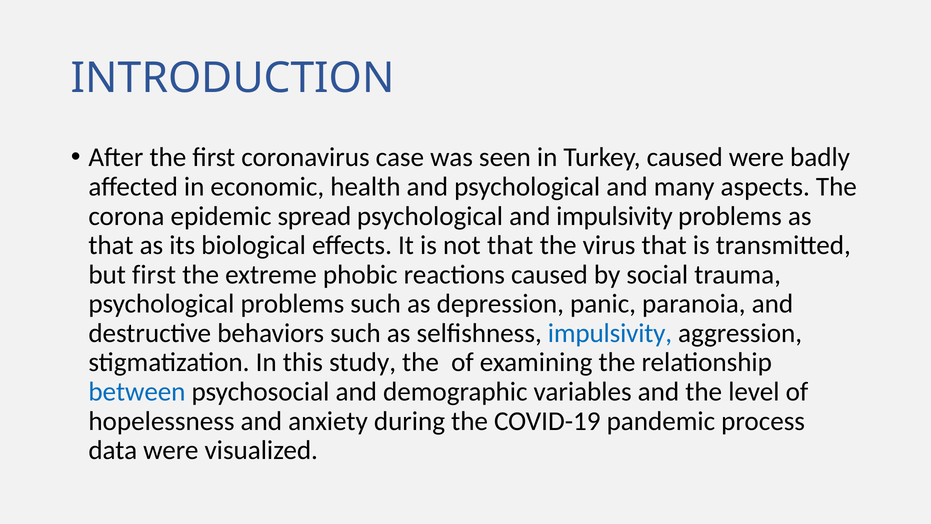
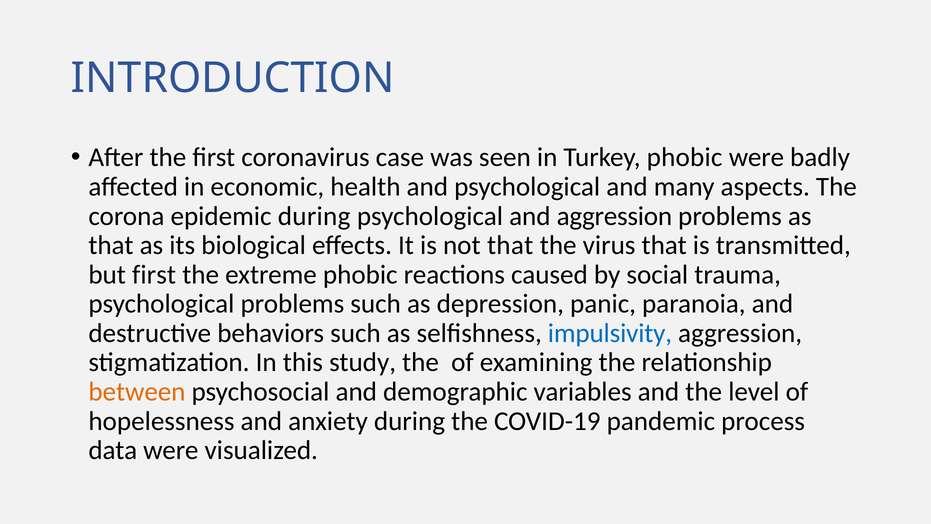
Turkey caused: caused -> phobic (685, 157)
epidemic spread: spread -> during (314, 216)
and impulsivity: impulsivity -> aggression (614, 216)
between colour: blue -> orange (137, 392)
